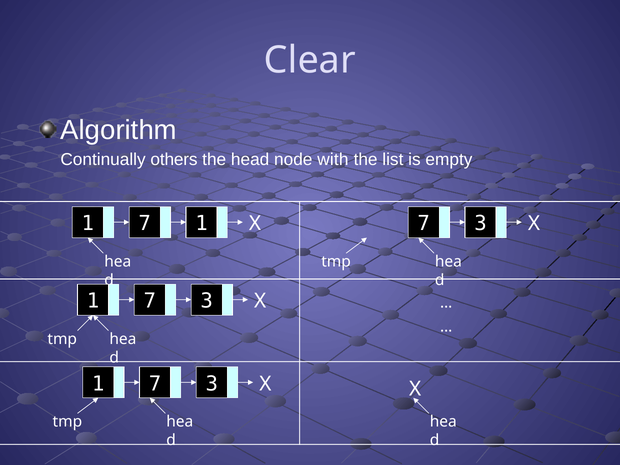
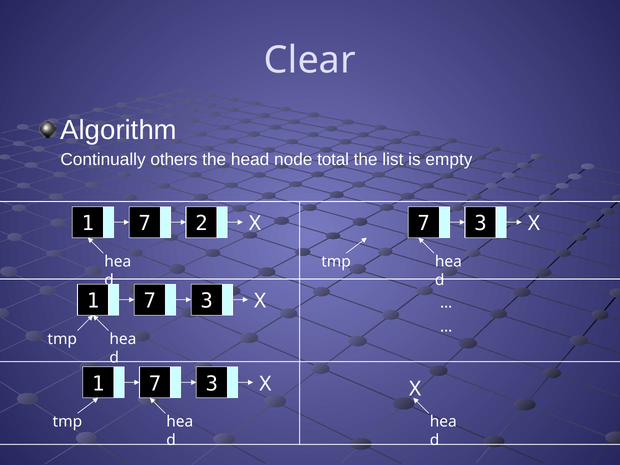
with: with -> total (333, 160)
7 1: 1 -> 2 (201, 224)
